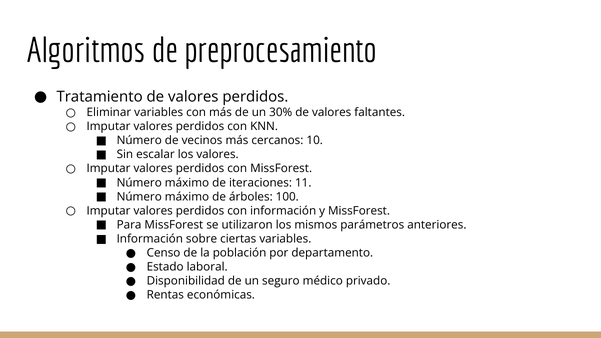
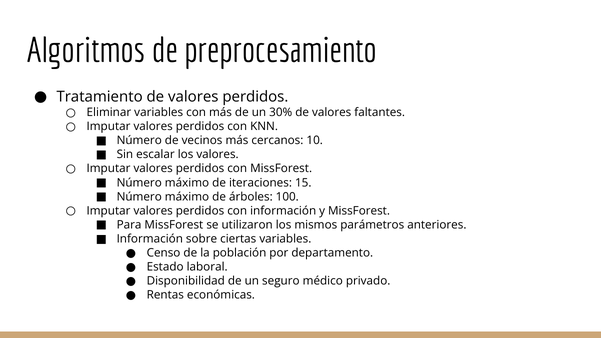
11: 11 -> 15 (303, 183)
